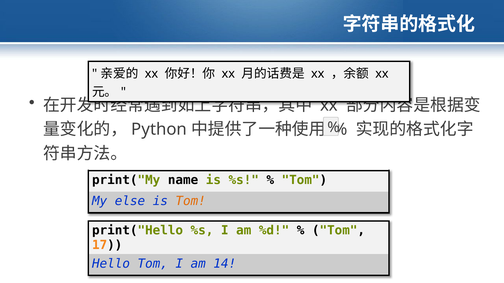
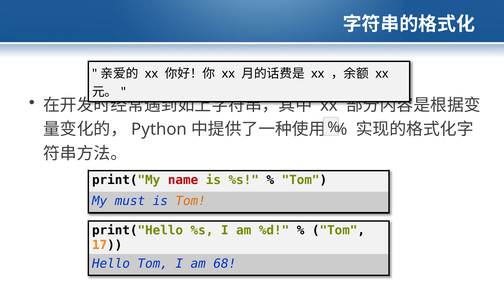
name colour: black -> red (183, 180)
else: else -> must (130, 201)
14: 14 -> 68 (225, 264)
